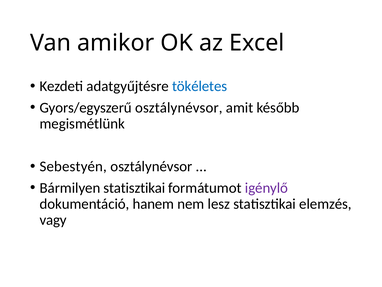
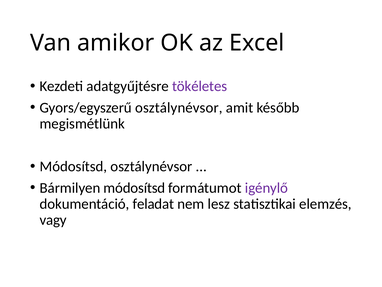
tökéletes colour: blue -> purple (200, 86)
Sebestyén: Sebestyén -> Módosítsd (73, 166)
Bármilyen statisztikai: statisztikai -> módosítsd (134, 188)
hanem: hanem -> feladat (153, 204)
